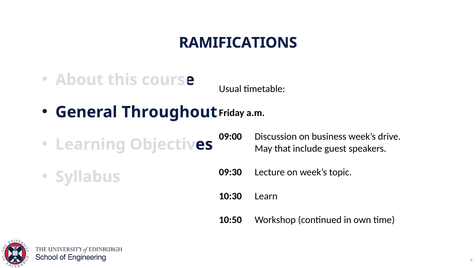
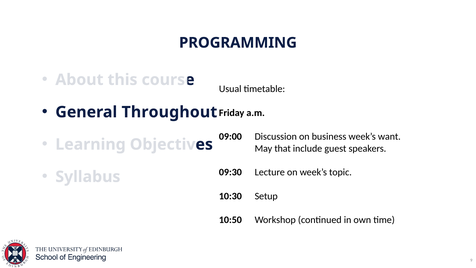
RAMIFICATIONS: RAMIFICATIONS -> PROGRAMMING (238, 43)
drive: drive -> want (389, 136)
Learn: Learn -> Setup (266, 196)
